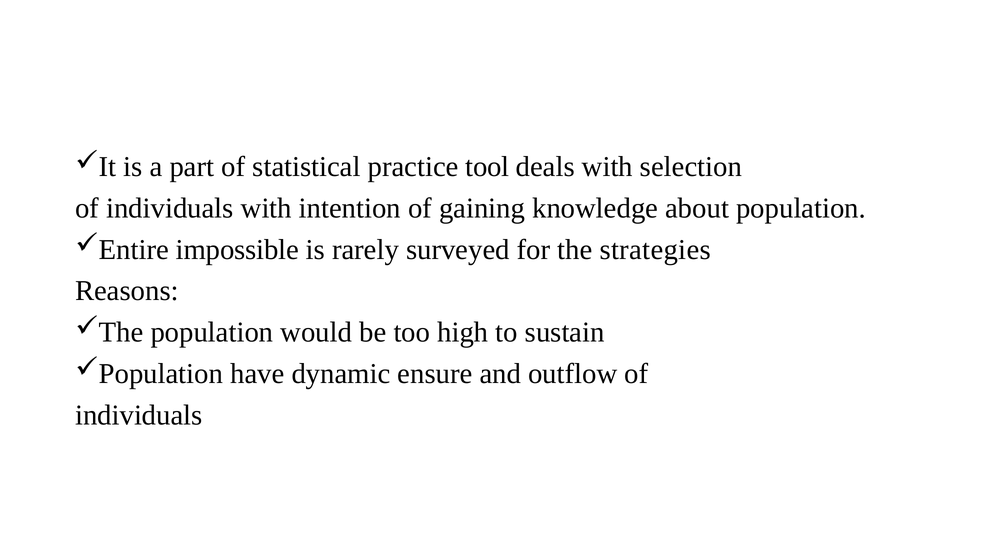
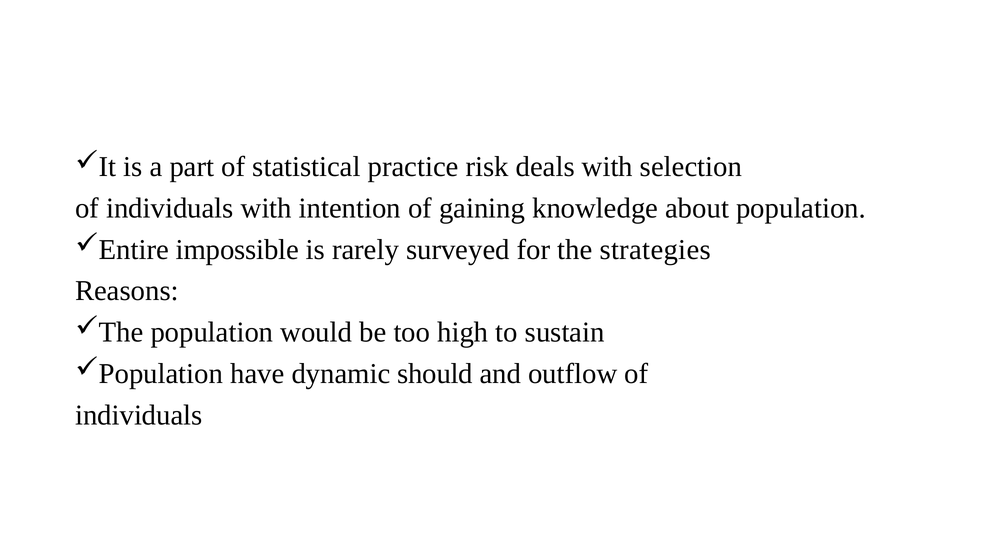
tool: tool -> risk (487, 167)
ensure: ensure -> should (435, 373)
